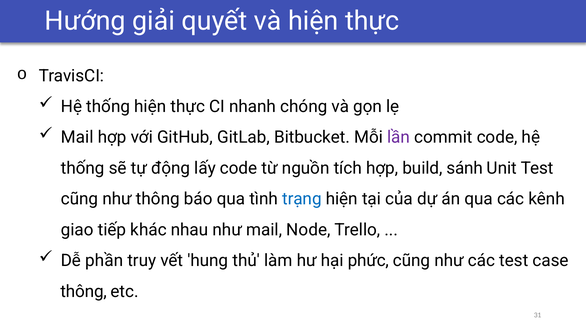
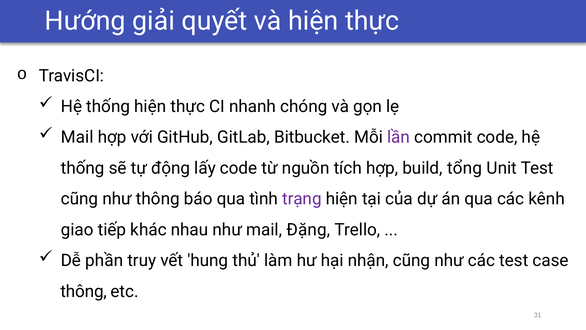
sánh: sánh -> tổng (465, 168)
trạng colour: blue -> purple (302, 199)
Node: Node -> Đặng (308, 230)
phức: phức -> nhận (368, 260)
